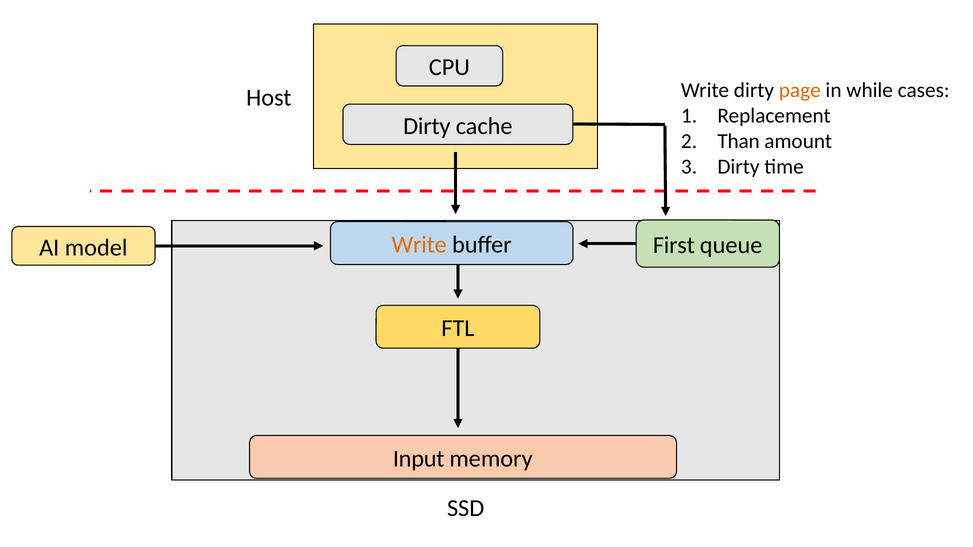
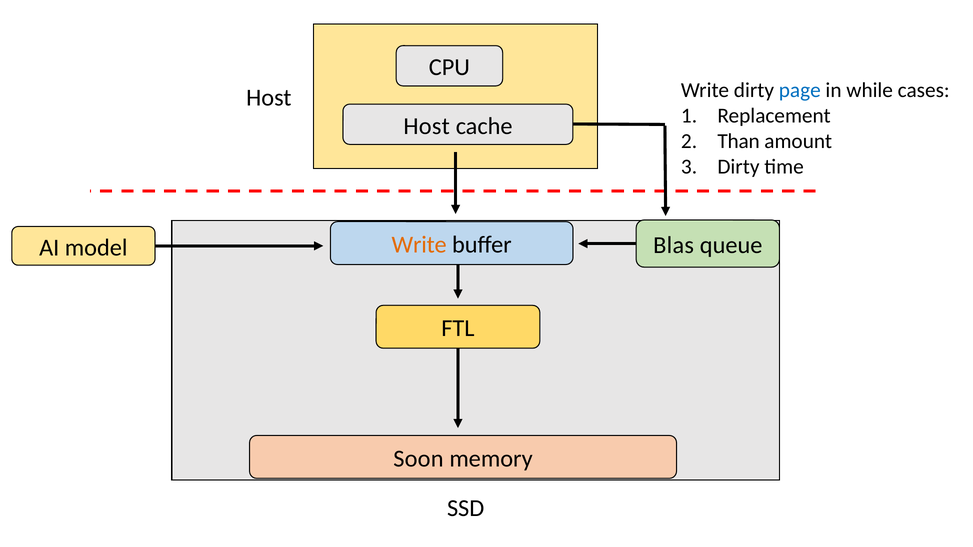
page colour: orange -> blue (800, 90)
Dirty: Dirty -> Host (427, 126)
First: First -> Blas (674, 245)
Input: Input -> Soon (418, 459)
